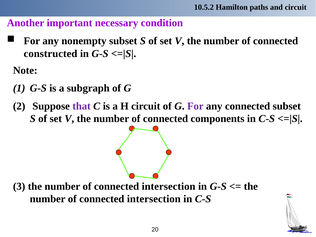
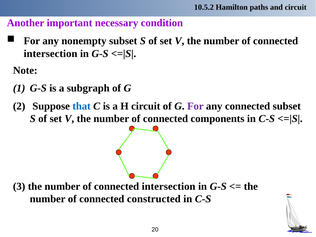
constructed: constructed -> intersection (51, 54)
that colour: purple -> blue (82, 106)
intersection: intersection -> constructed (154, 199)
